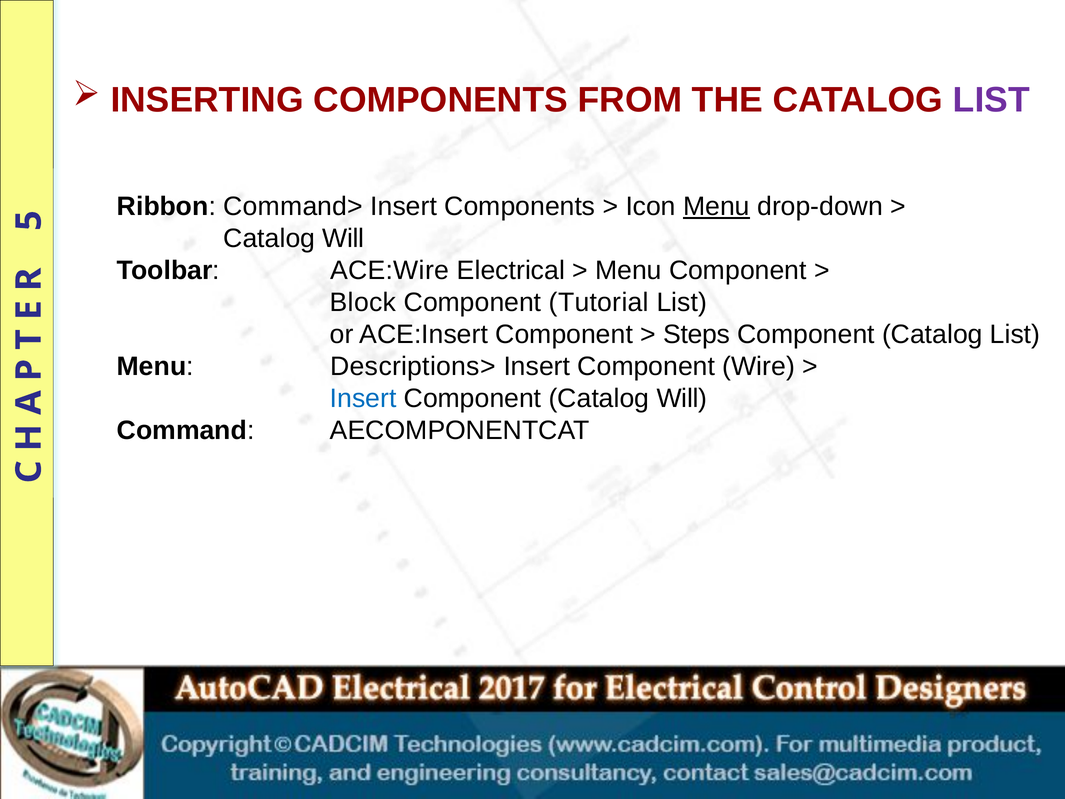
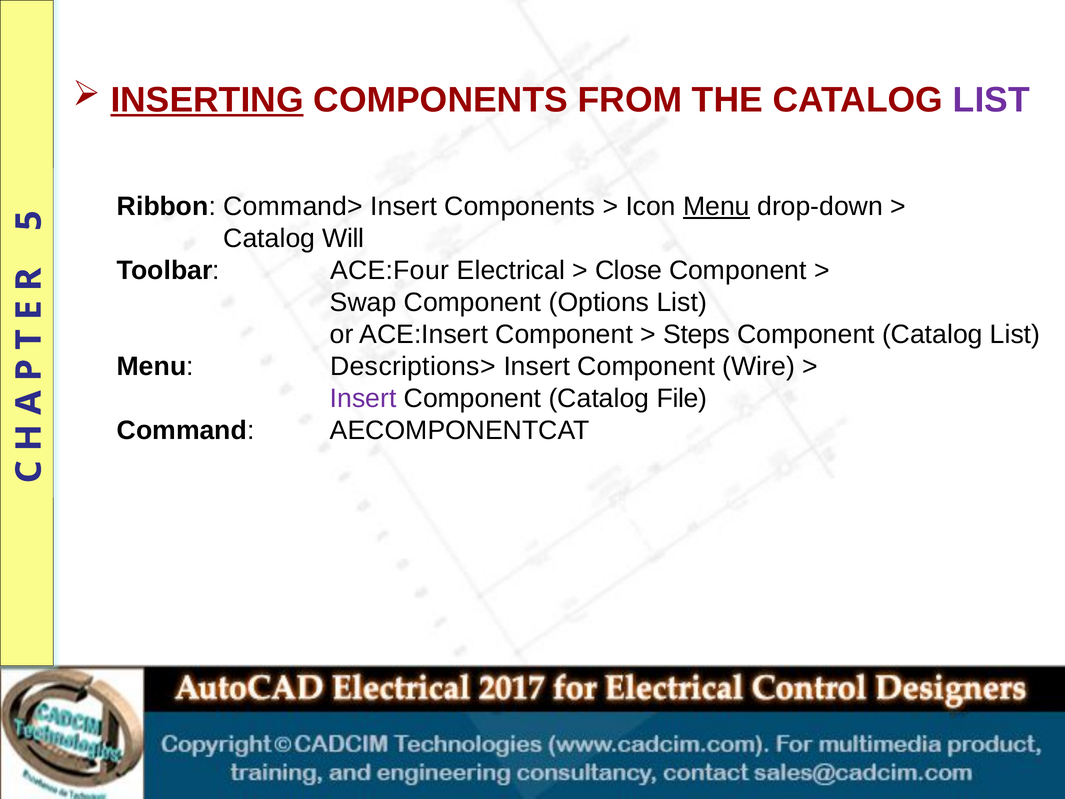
INSERTING underline: none -> present (207, 100)
ACE:Wire: ACE:Wire -> ACE:Four (390, 270)
Menu: Menu -> Close (629, 270)
Block: Block -> Swap (363, 302)
Tutorial: Tutorial -> Options (599, 302)
Insert colour: blue -> purple (363, 398)
Component Catalog Will: Will -> File (682, 398)
